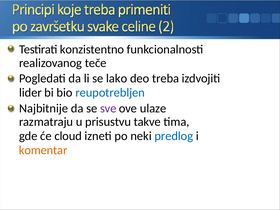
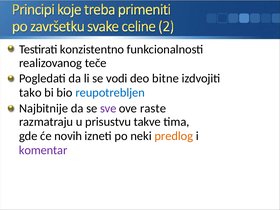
lako: lako -> vodi (117, 78)
treba: treba -> bitne (166, 78)
lider: lider -> tako (30, 93)
ulaze: ulaze -> raste (153, 108)
cloud: cloud -> novih (68, 136)
predlog colour: blue -> orange (174, 136)
komentar colour: orange -> purple (43, 150)
